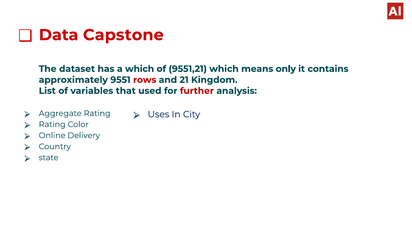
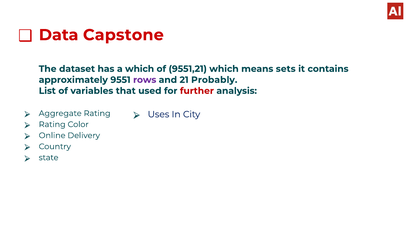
only: only -> sets (286, 69)
rows colour: red -> purple (145, 80)
Kingdom: Kingdom -> Probably (214, 80)
